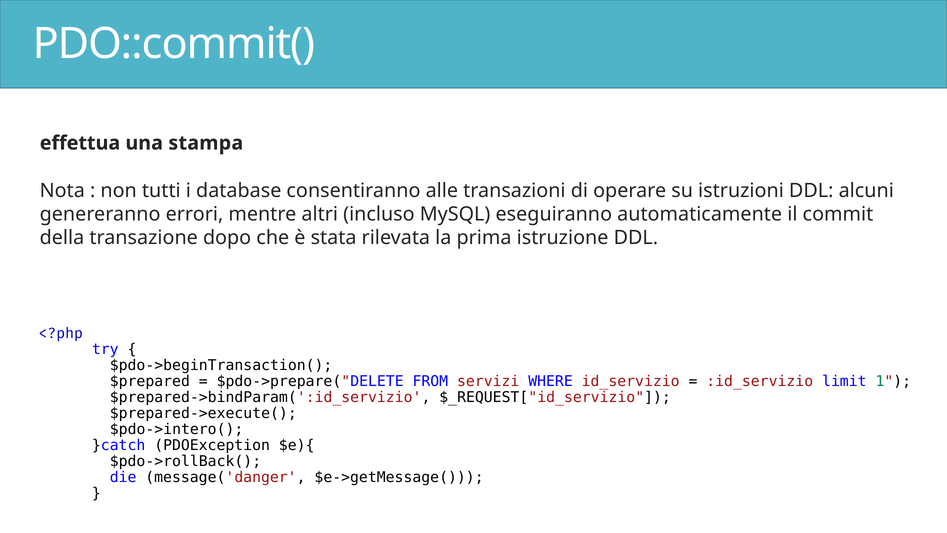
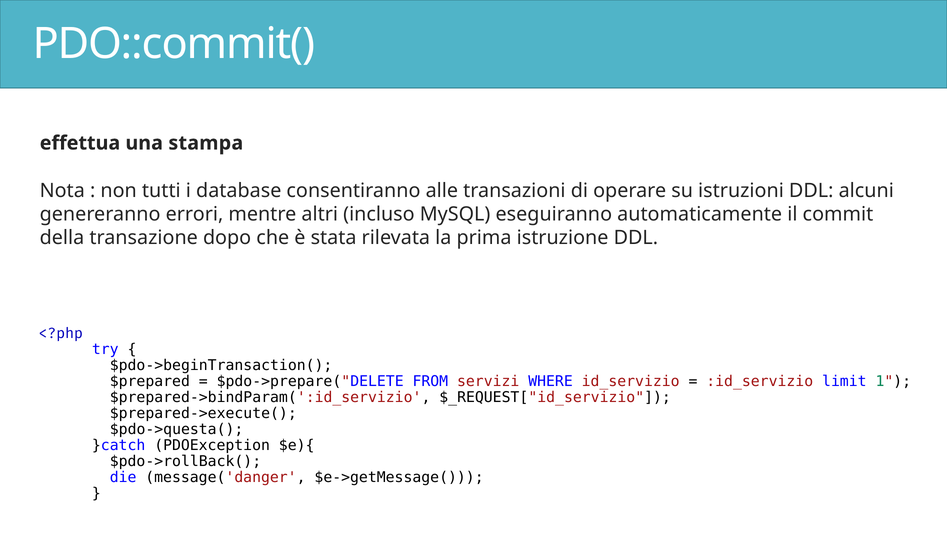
$pdo->intero(: $pdo->intero( -> $pdo->questa( (177, 429)
